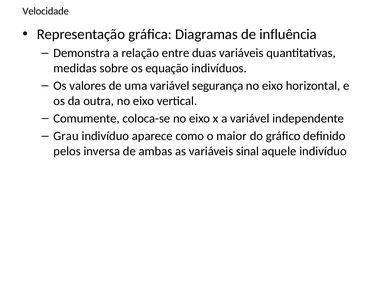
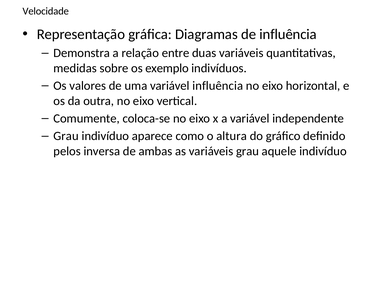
equação: equação -> exemplo (167, 68)
variável segurança: segurança -> influência (218, 86)
maior: maior -> altura (232, 136)
variáveis sinal: sinal -> grau (248, 151)
